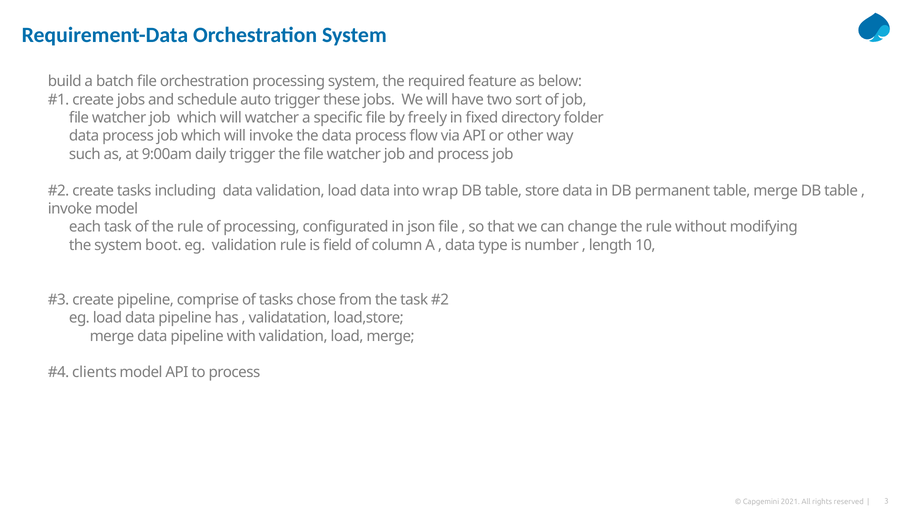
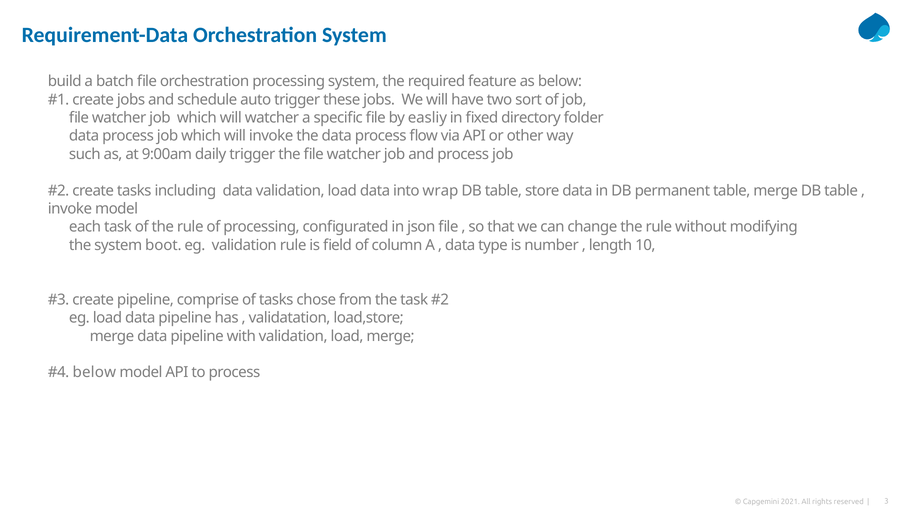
freely: freely -> easliy (427, 118)
clients: clients -> below (94, 372)
